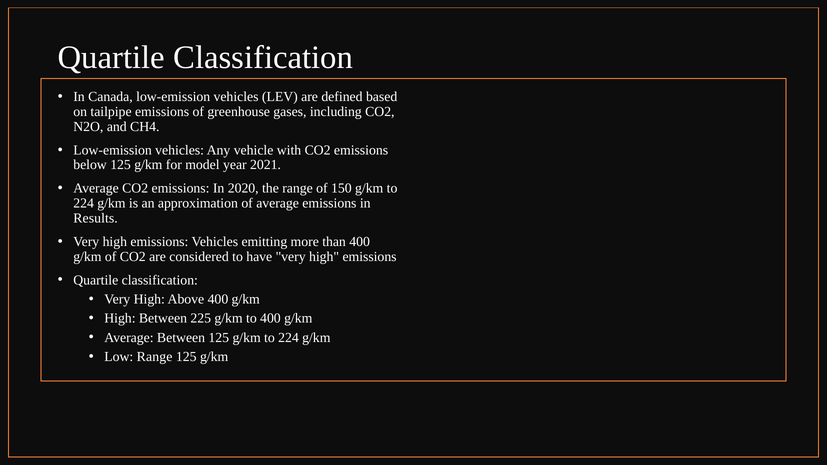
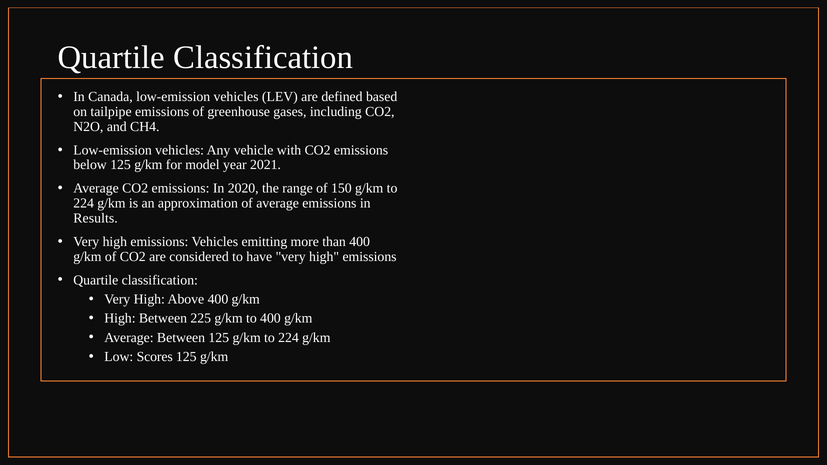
Low Range: Range -> Scores (155, 357)
